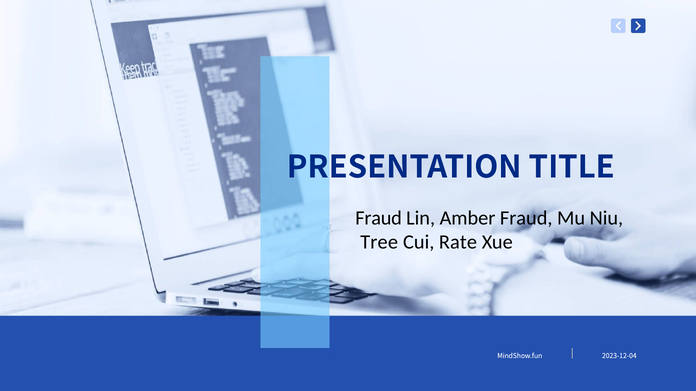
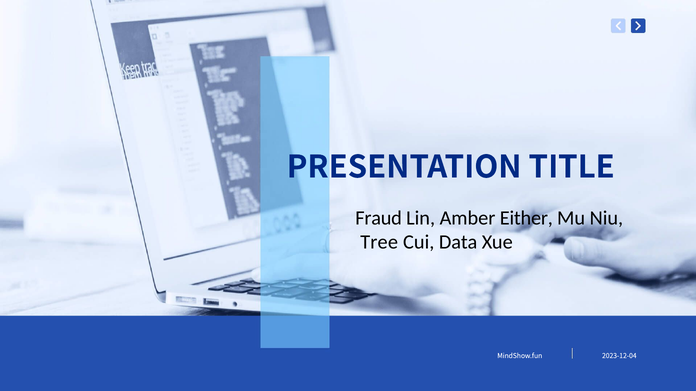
Amber Fraud: Fraud -> Either (526, 218)
Rate: Rate -> Data (458, 243)
